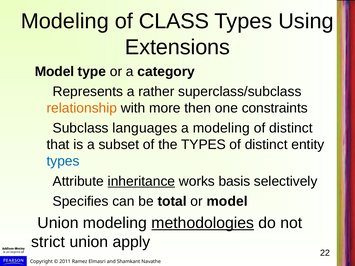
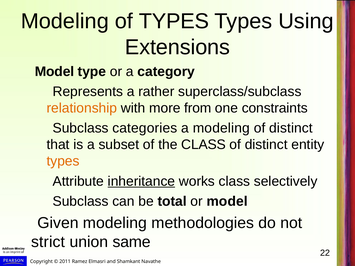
of CLASS: CLASS -> TYPES (174, 21)
then: then -> from (198, 108)
languages: languages -> categories (145, 128)
the TYPES: TYPES -> CLASS (204, 145)
types colour: blue -> orange (63, 161)
works basis: basis -> class (234, 181)
Specifies: Specifies -> Subclass (81, 201)
Union: Union -> Given (58, 223)
methodologies underline: present -> none (203, 223)
apply: apply -> same (132, 242)
